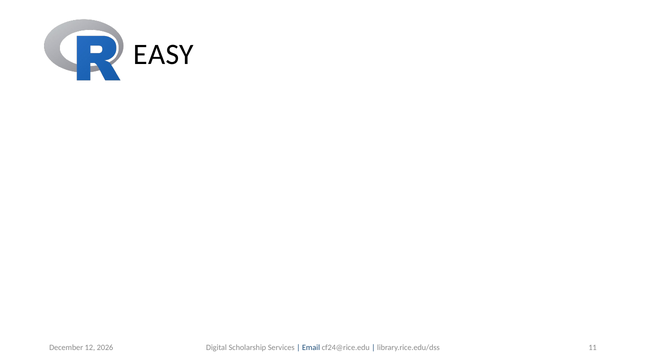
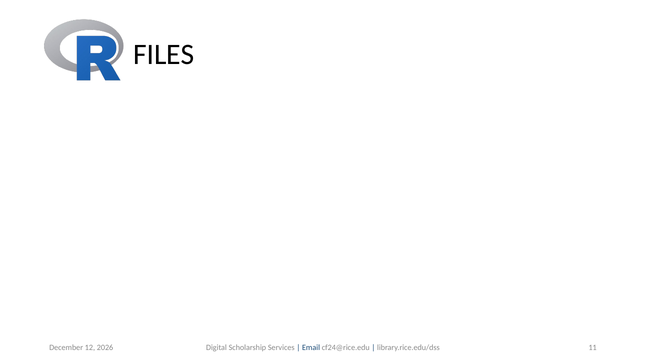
EASY: EASY -> FILES (164, 54)
